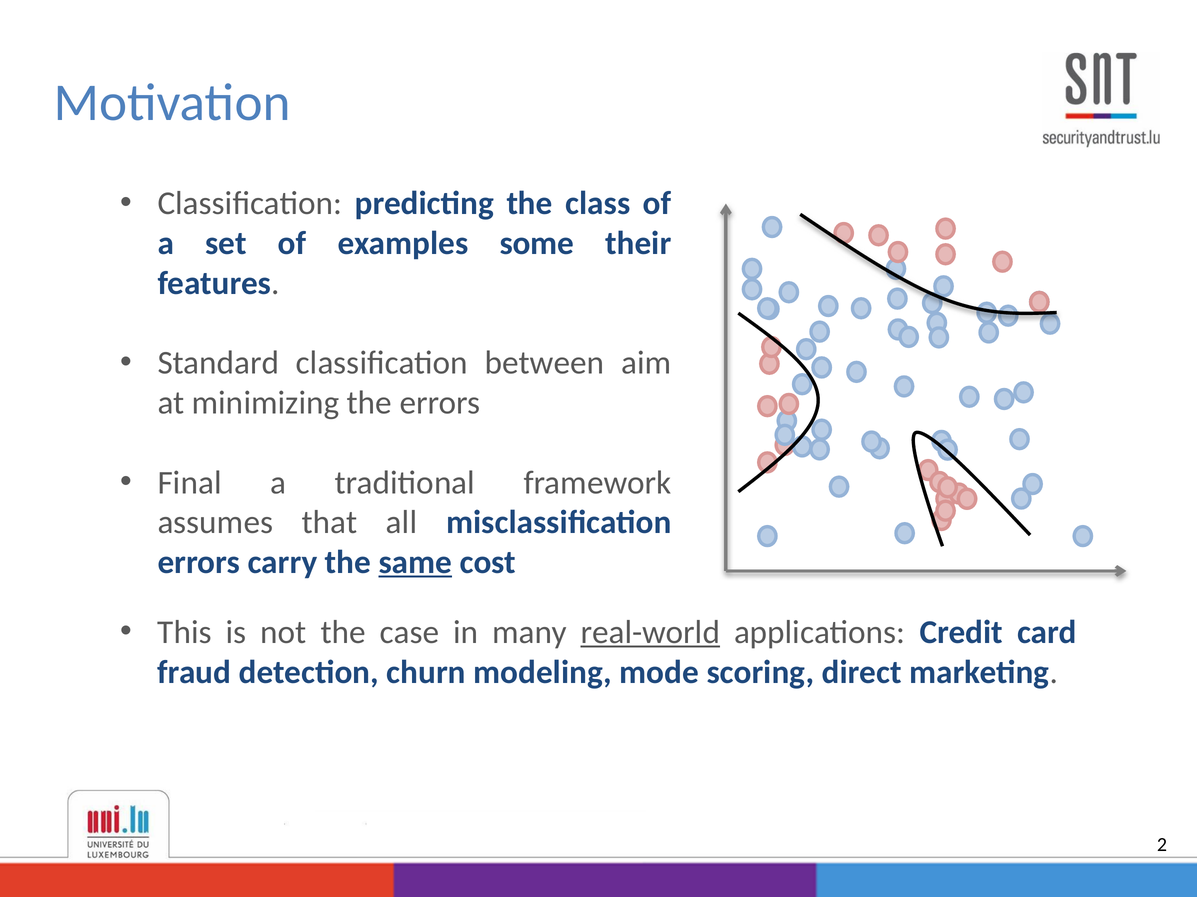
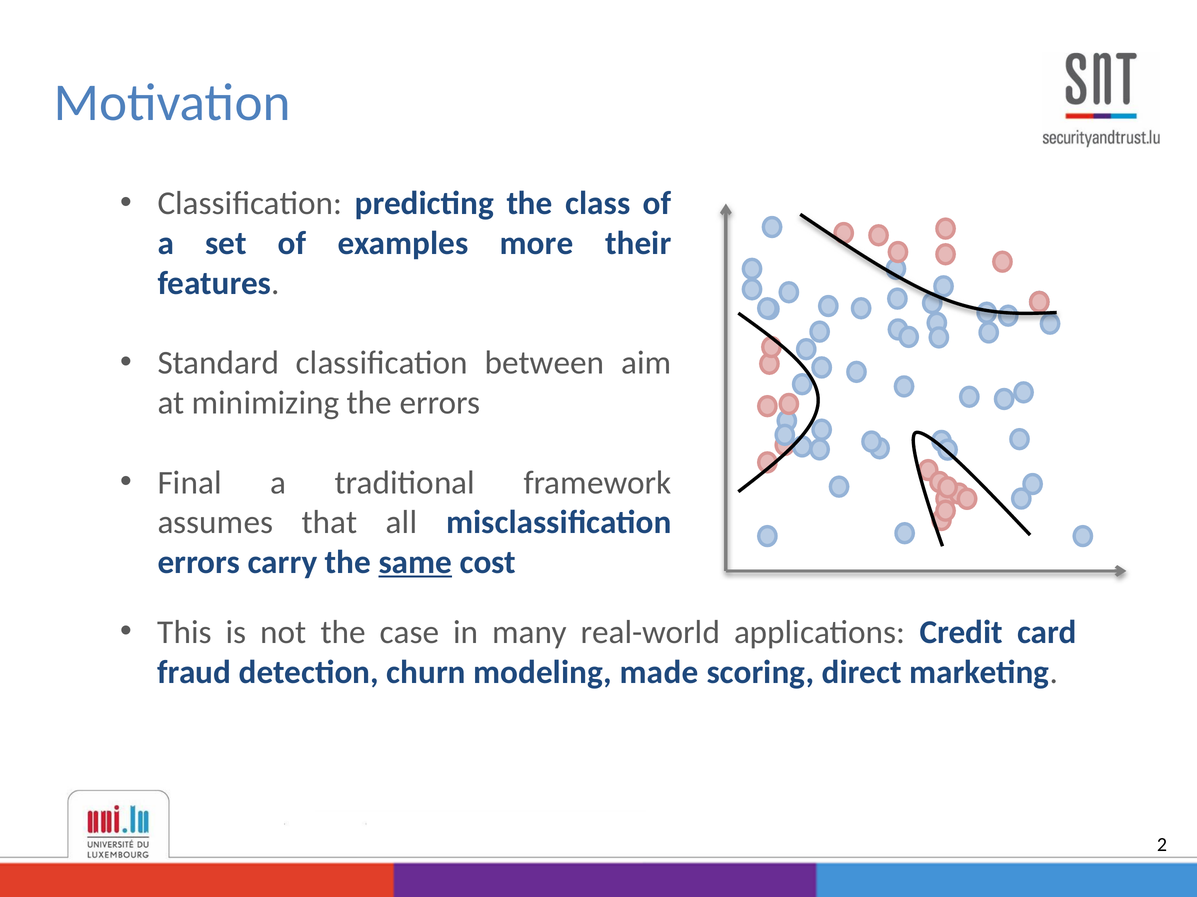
some: some -> more (537, 244)
real-world underline: present -> none (650, 633)
mode: mode -> made (659, 673)
